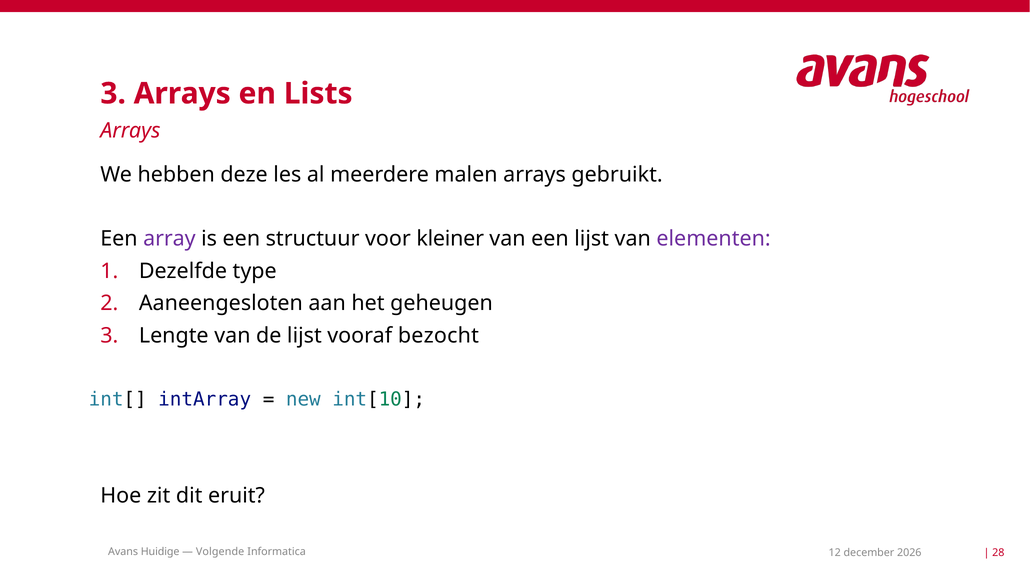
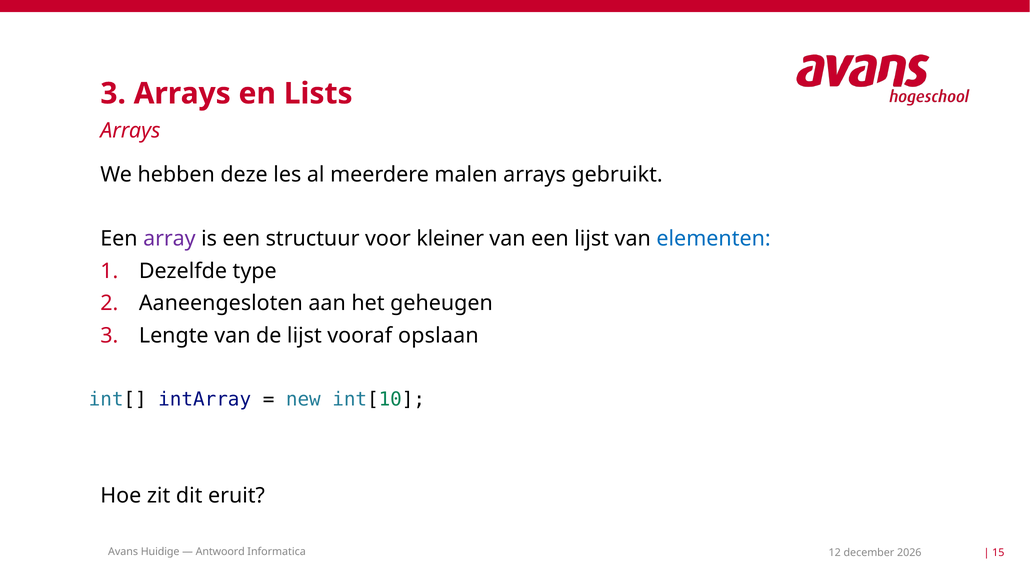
elementen colour: purple -> blue (714, 239)
bezocht: bezocht -> opslaan (438, 336)
Volgende: Volgende -> Antwoord (220, 552)
28: 28 -> 15 (998, 553)
